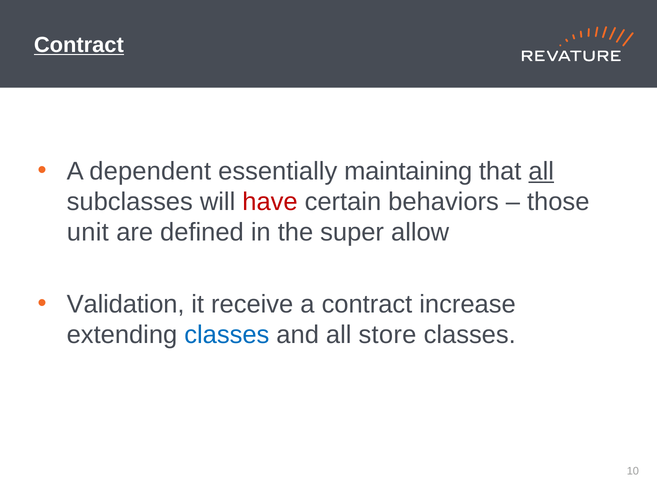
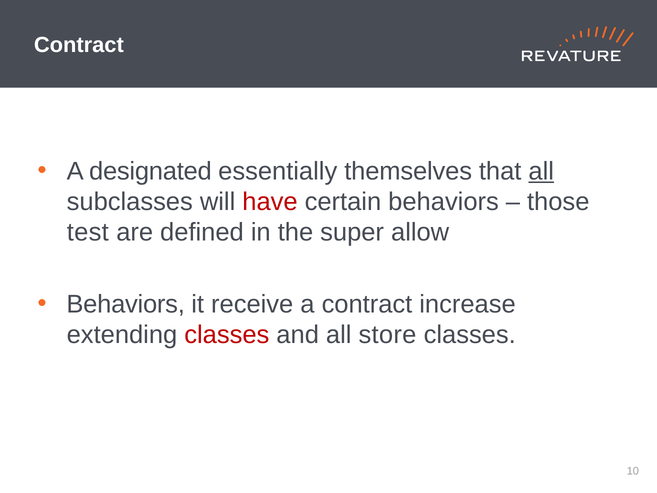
Contract underline: present -> none (79, 45)
dependent: dependent -> designated (150, 171)
maintaining: maintaining -> themselves (408, 171)
unit: unit -> test (88, 232)
Validation: Validation -> Behaviors (126, 304)
classes colour: blue -> red (227, 335)
